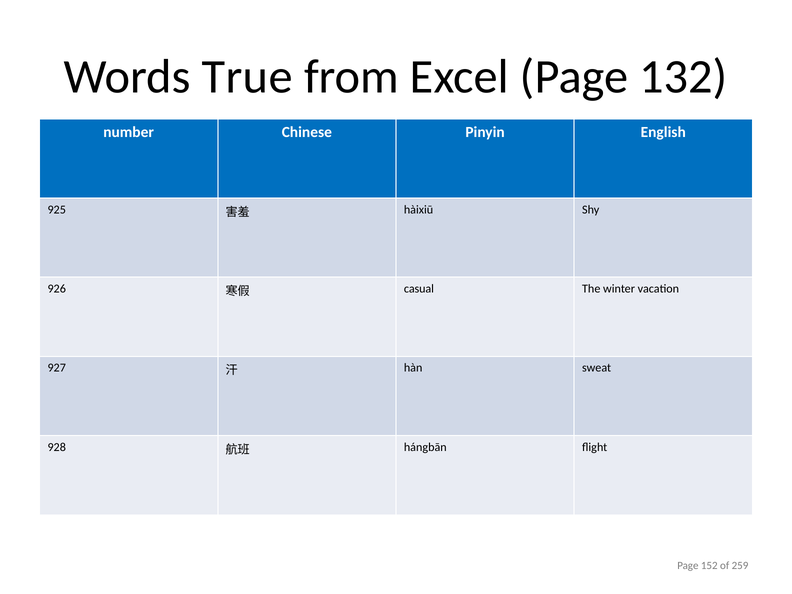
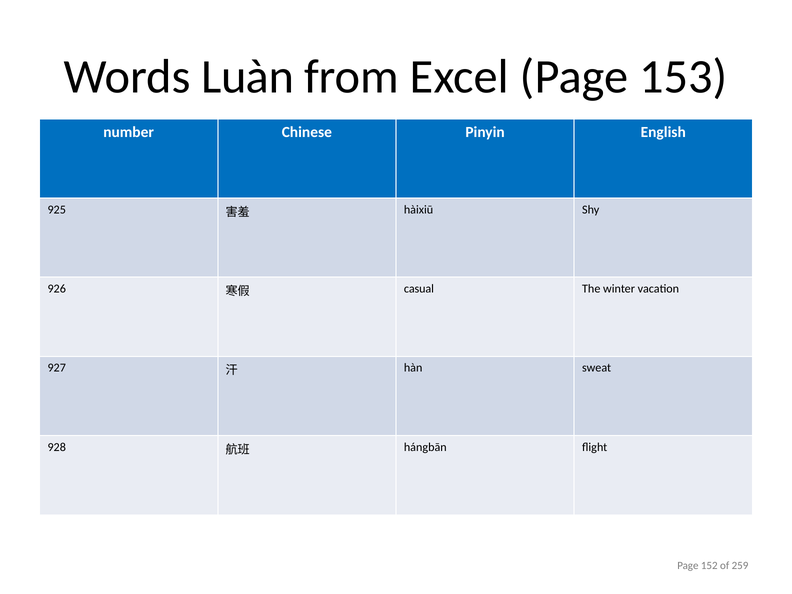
True: True -> Luàn (248, 77)
132: 132 -> 153 (683, 77)
